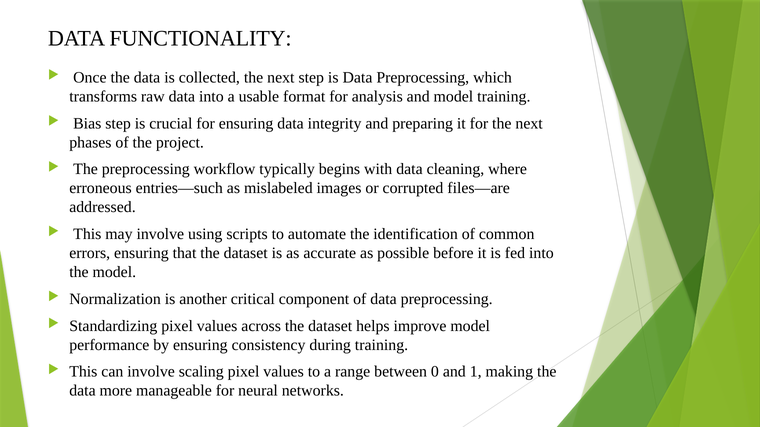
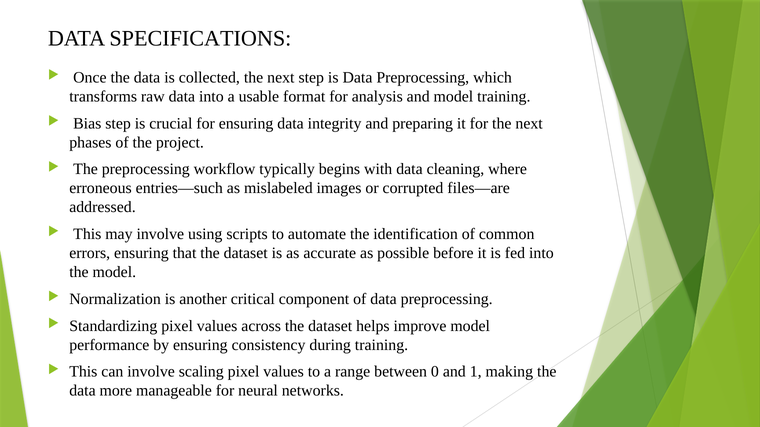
FUNCTIONALITY: FUNCTIONALITY -> SPECIFICATIONS (200, 39)
